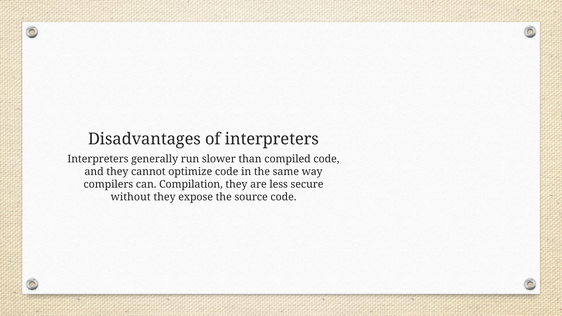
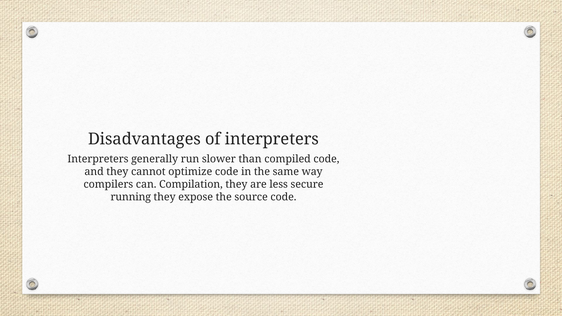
without: without -> running (131, 197)
